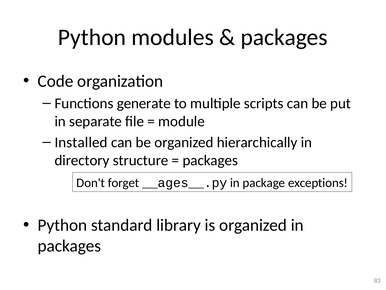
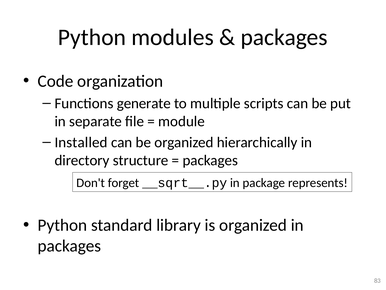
__ages__.py: __ages__.py -> __sqrt__.py (185, 183)
exceptions: exceptions -> represents (318, 183)
